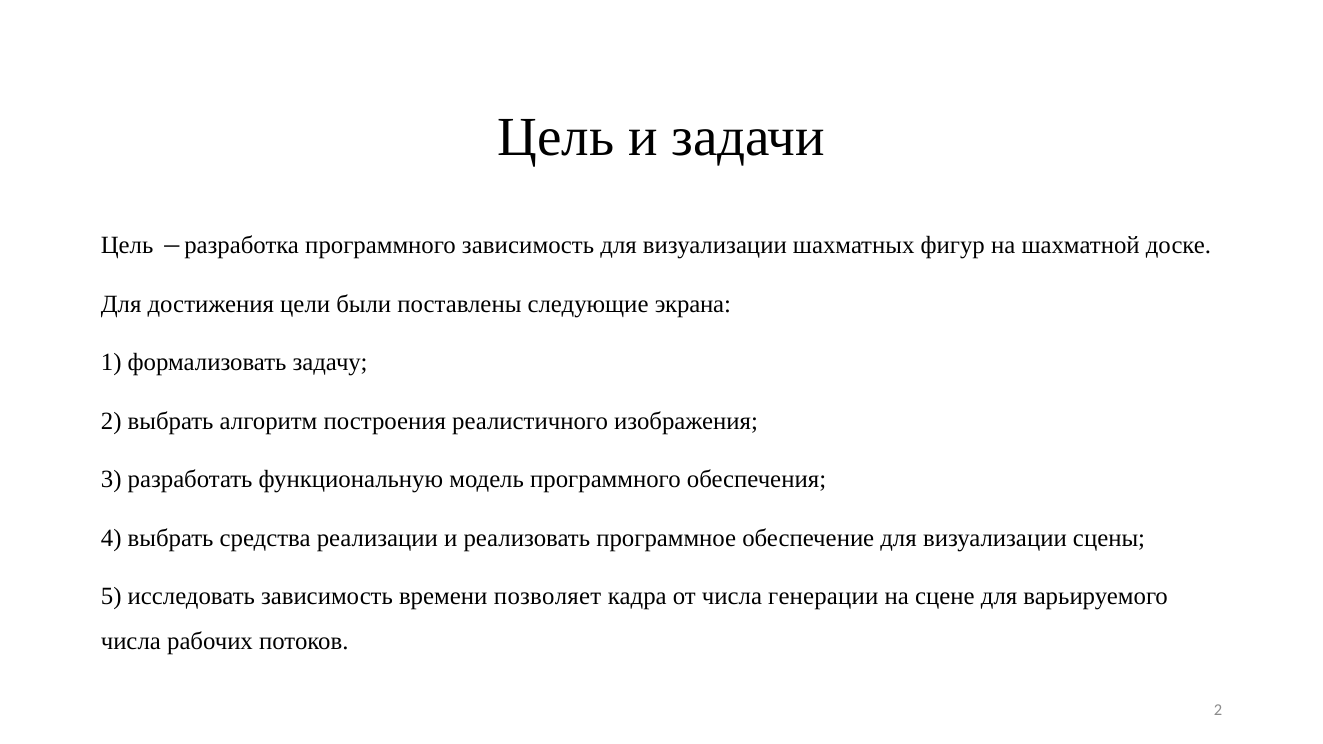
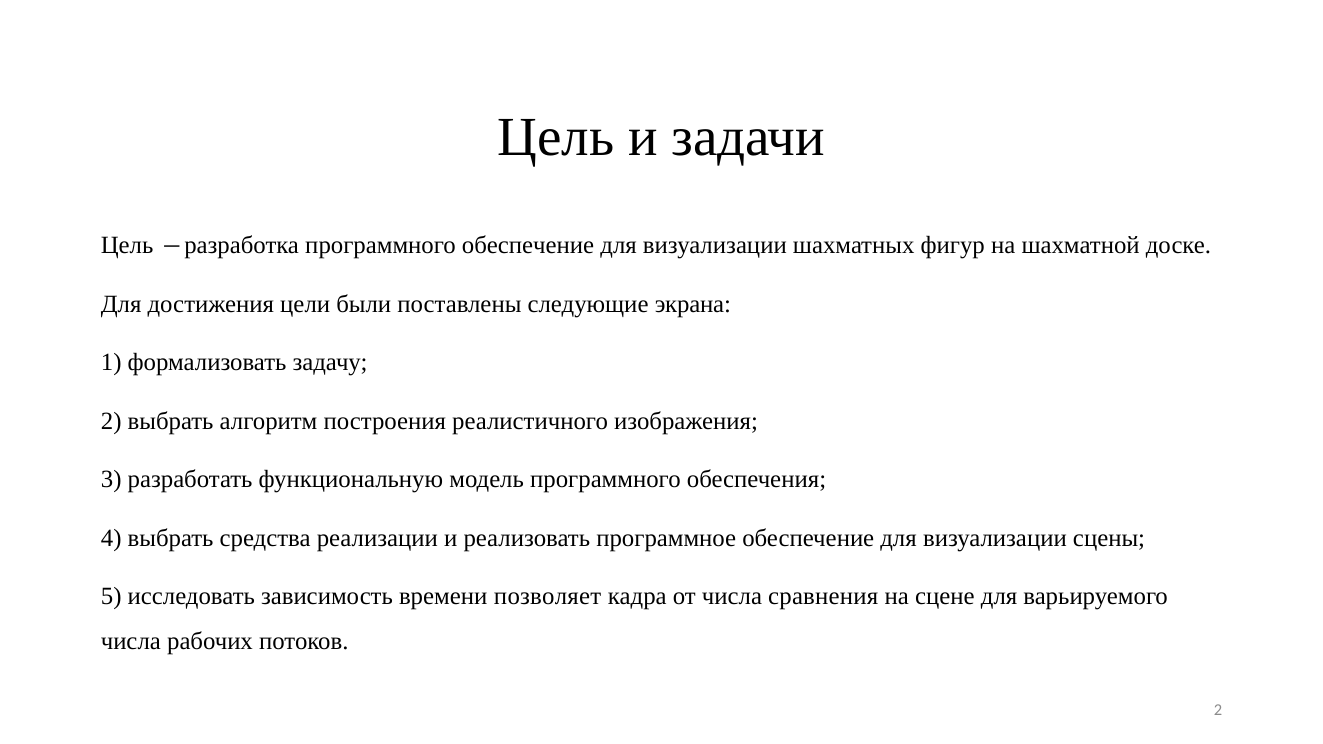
программного зависимость: зависимость -> обеспечение (528, 246)
генерации: генерации -> сравнения (823, 596)
